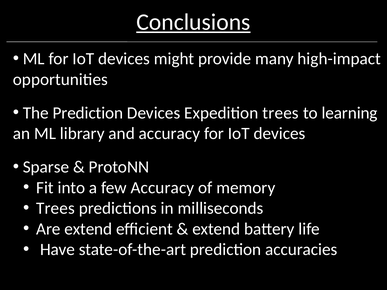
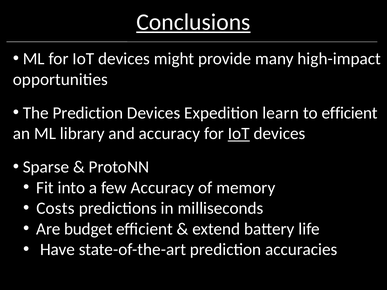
Expedition trees: trees -> learn (281, 113)
to learning: learning -> efficient (350, 113)
IoT underline: none -> present (239, 134)
Trees: Trees -> Costs (55, 208)
Are extend: extend -> budget (88, 229)
